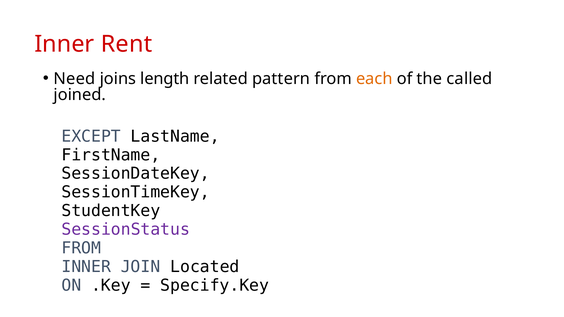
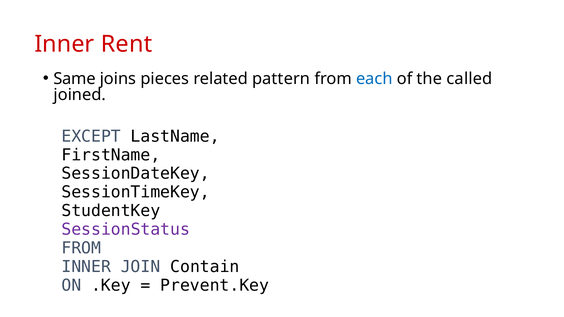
Need: Need -> Same (75, 79)
length: length -> pieces (165, 79)
each colour: orange -> blue (374, 79)
Located: Located -> Contain (205, 267)
Specify.Key: Specify.Key -> Prevent.Key (215, 286)
